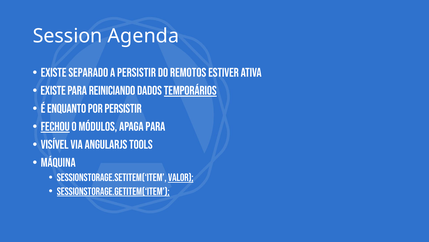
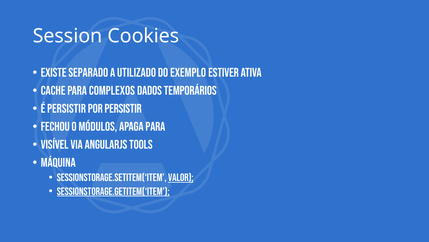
Agenda: Agenda -> Cookies (143, 36)
a persistir: persistir -> utilizado (137, 73)
remotos: remotos -> exemplo (188, 73)
Existe: Existe -> Cache (53, 90)
reiniciando: reiniciando -> complexos (112, 90)
temporários underline: present -> none (190, 90)
É enquanto: enquanto -> persistir (67, 108)
Fechou underline: present -> none (55, 126)
